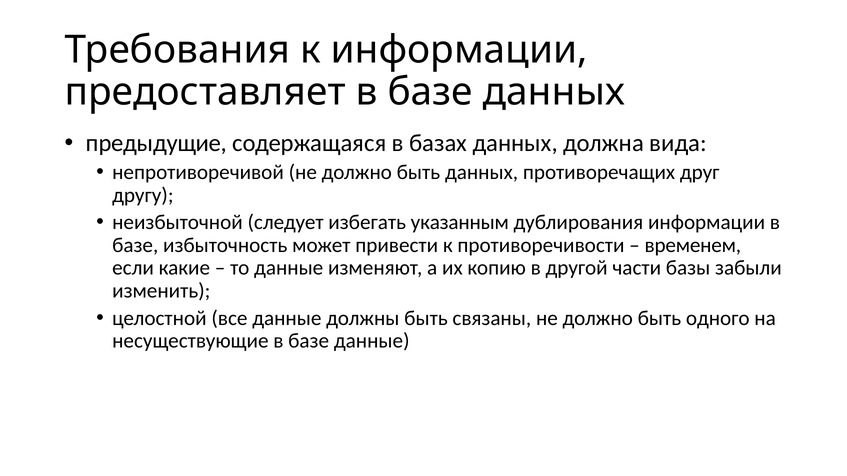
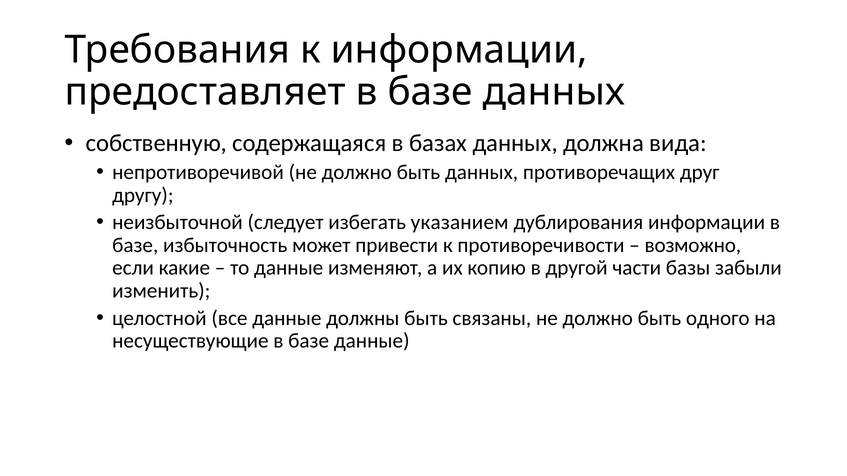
предыдущие: предыдущие -> собственную (156, 143)
указанным: указанным -> указанием (460, 222)
временем: временем -> возможно (693, 245)
